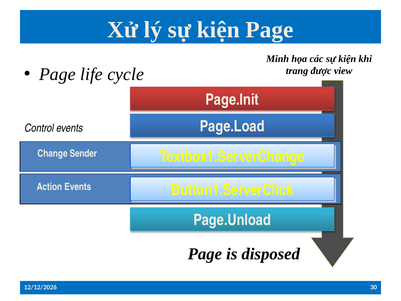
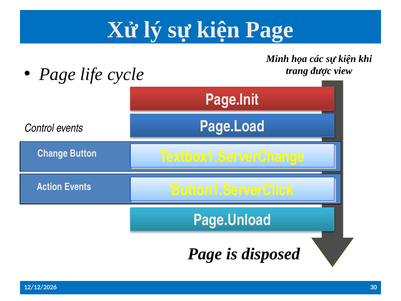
Sender: Sender -> Button (83, 154)
